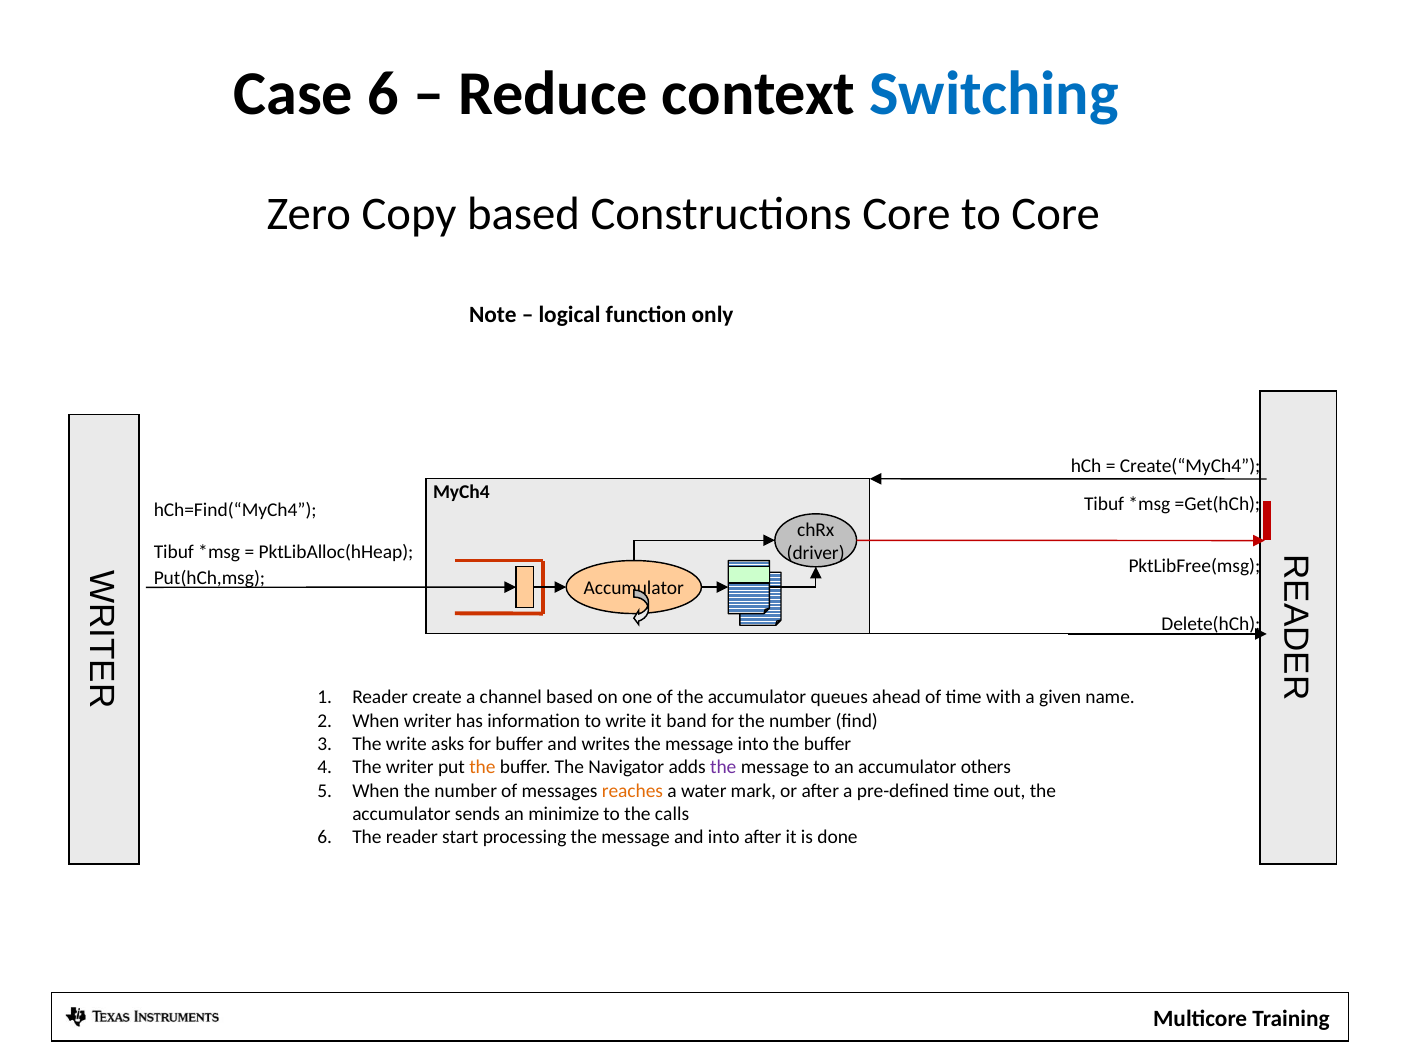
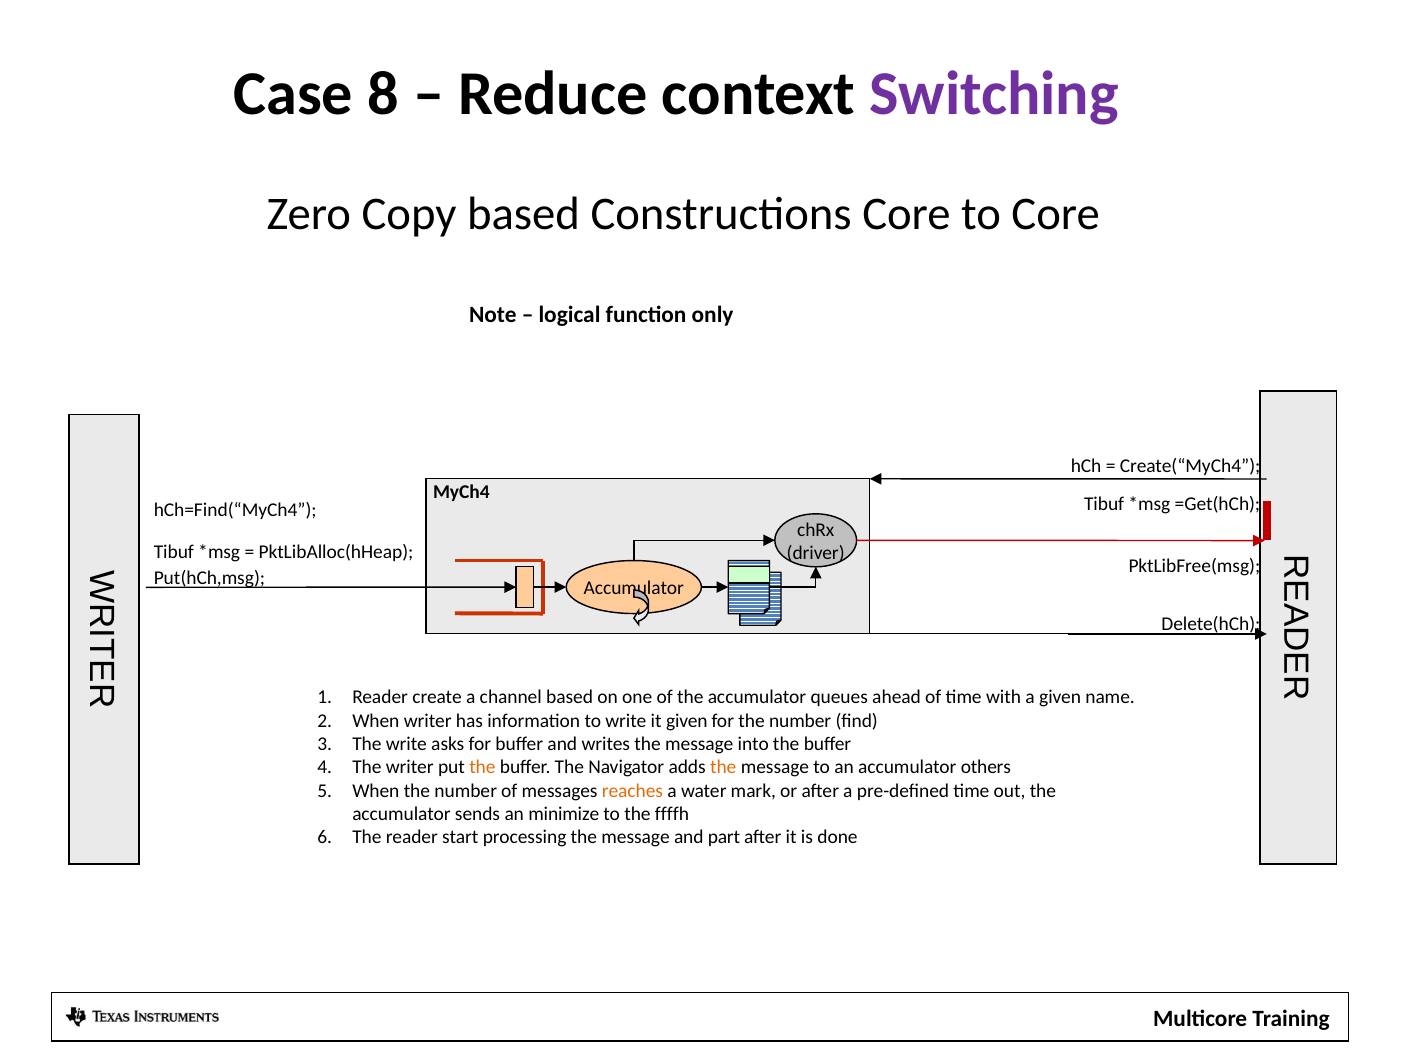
Case 6: 6 -> 8 (383, 93)
Switching colour: blue -> purple (994, 93)
it band: band -> given (687, 720)
the colour: purple -> orange (723, 767)
calls: calls -> ffffh (672, 814)
and into: into -> part (724, 837)
